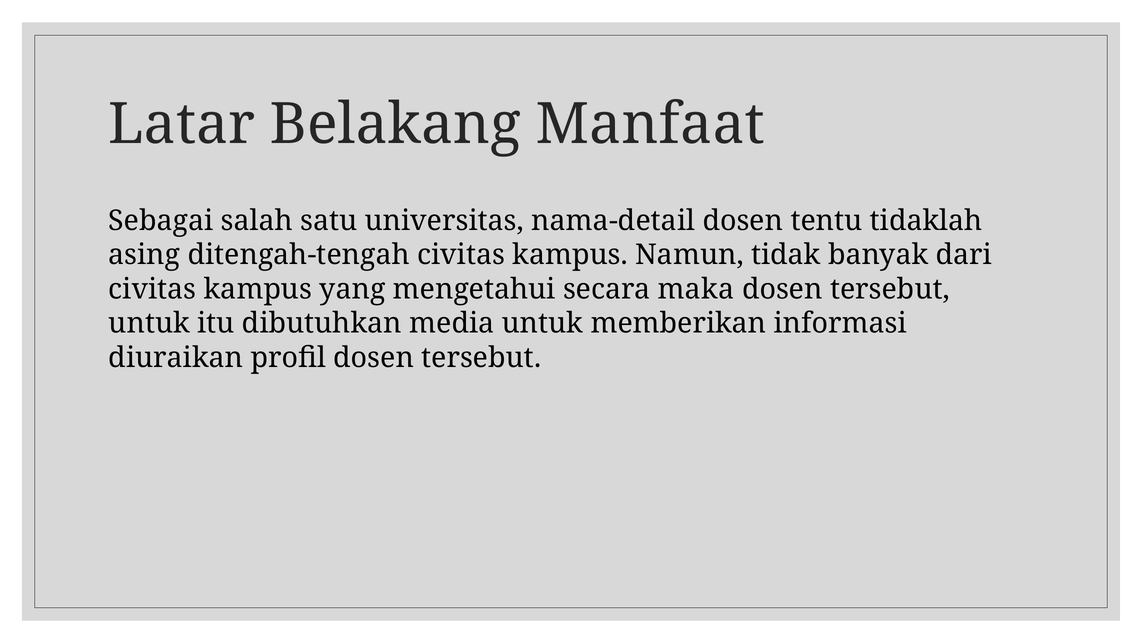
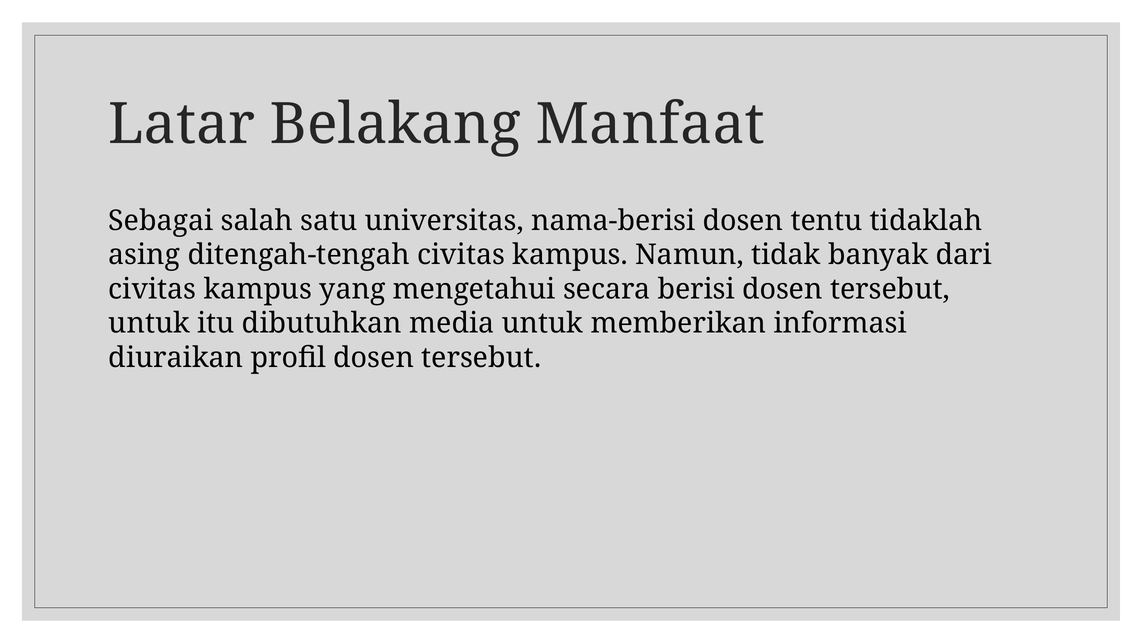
nama-detail: nama-detail -> nama-berisi (613, 220)
maka: maka -> berisi (696, 289)
